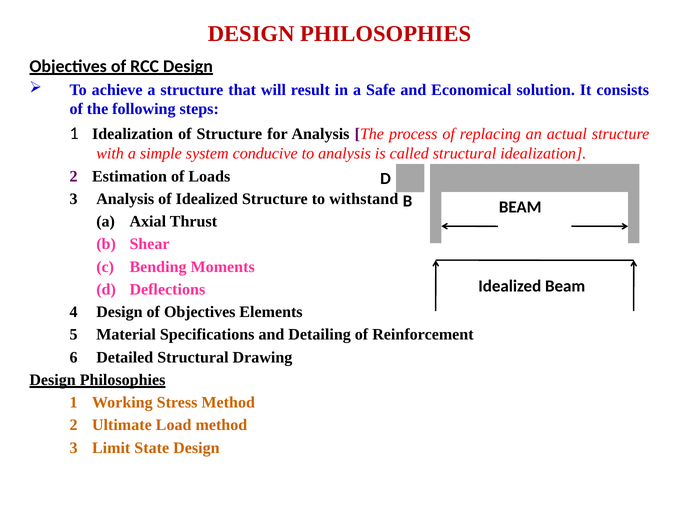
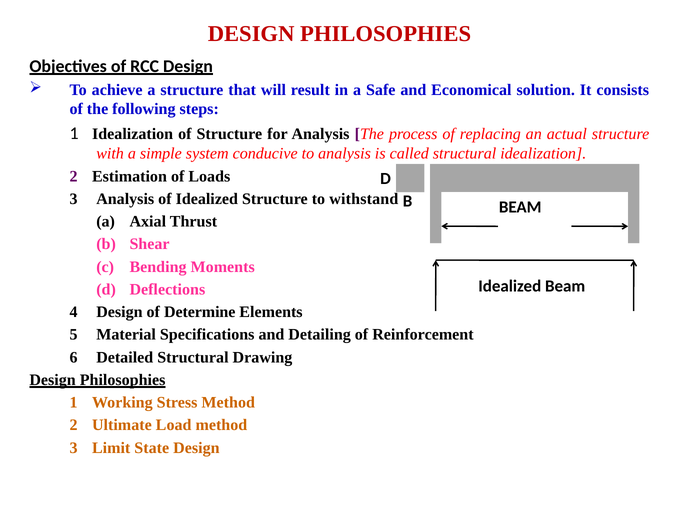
of Objectives: Objectives -> Determine (200, 312)
